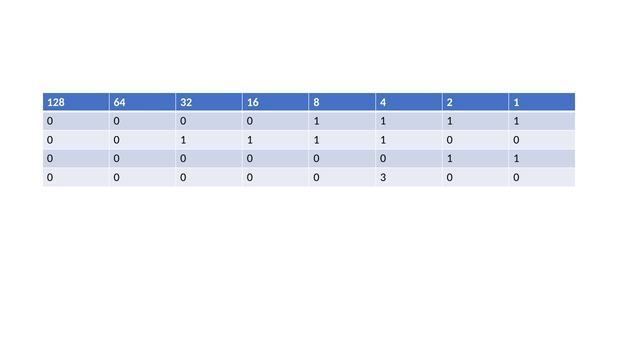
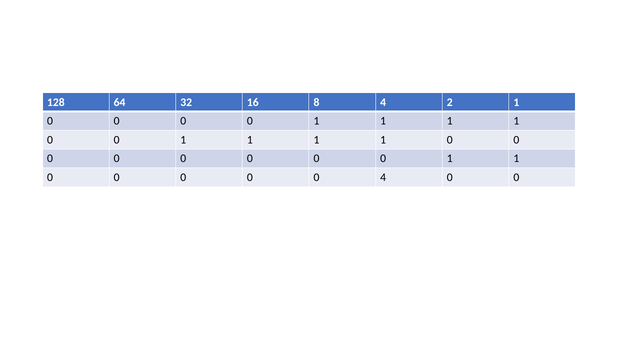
0 3: 3 -> 4 (383, 177)
